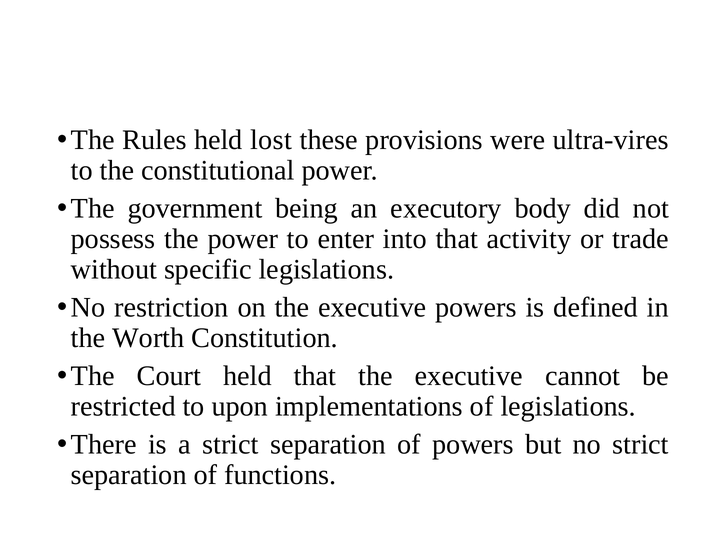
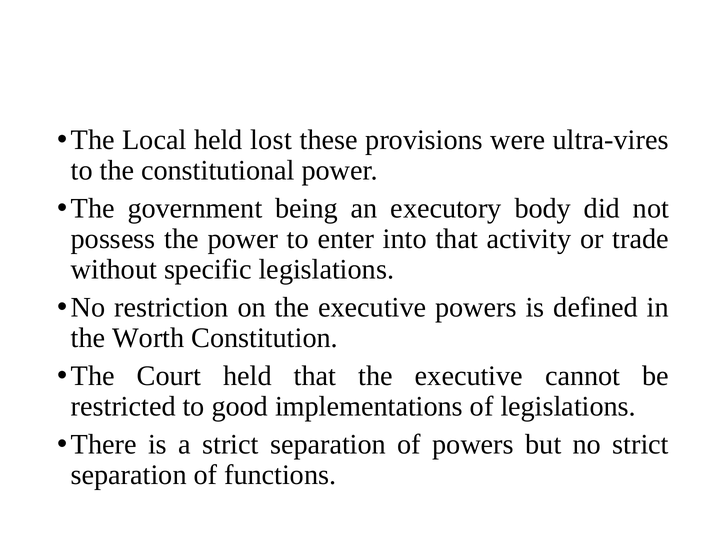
Rules: Rules -> Local (154, 140)
upon: upon -> good (240, 406)
